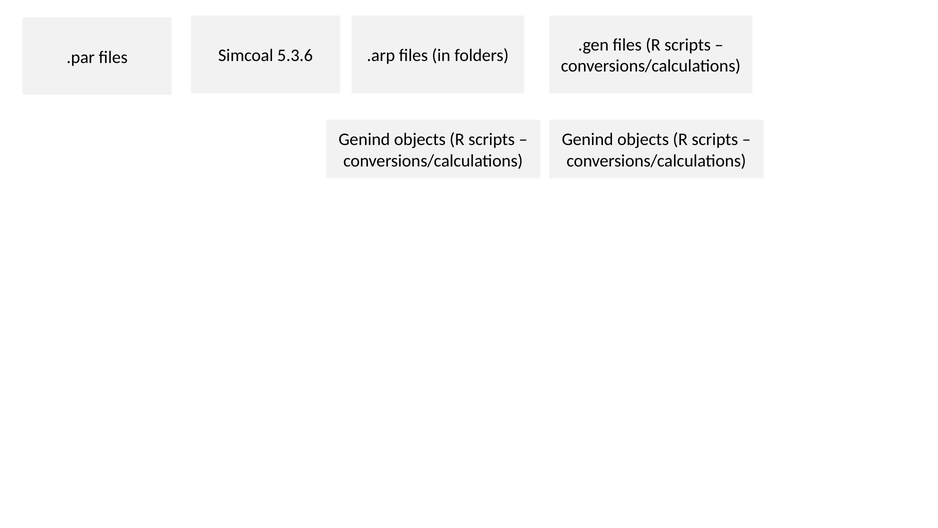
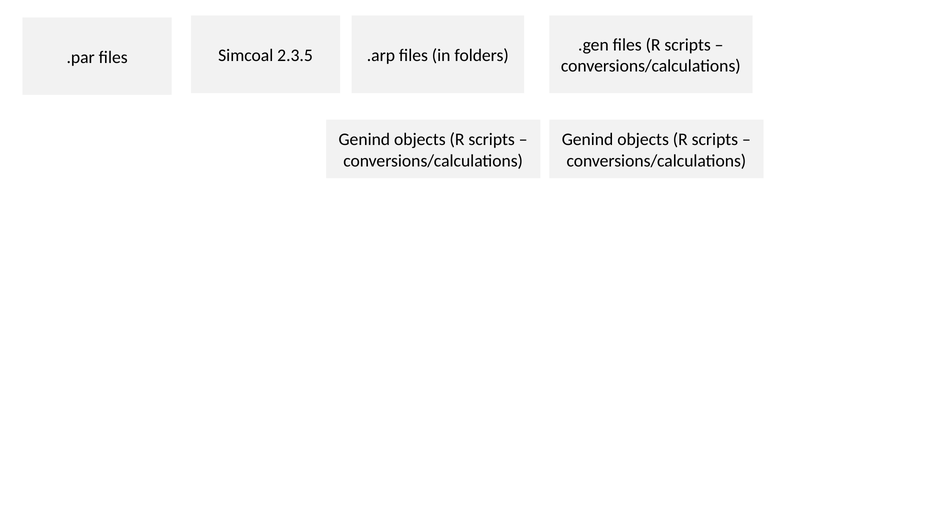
5.3.6: 5.3.6 -> 2.3.5 (295, 56)
